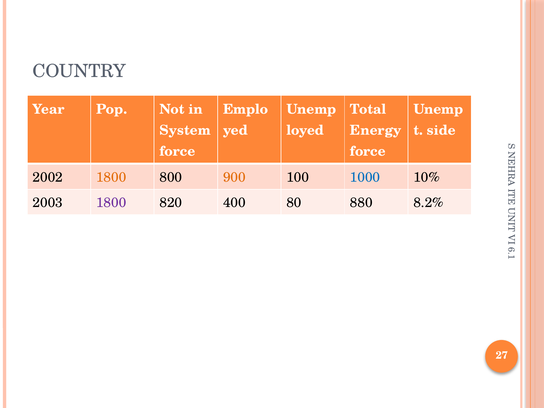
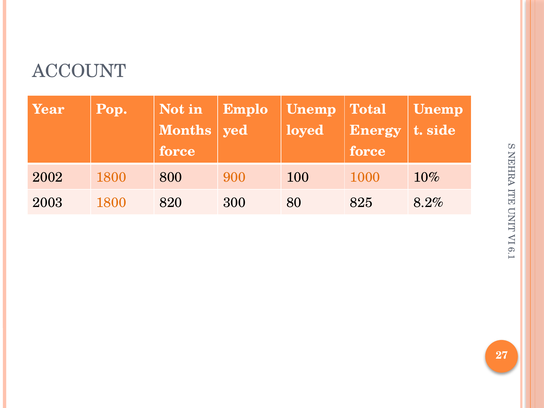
COUNTRY: COUNTRY -> ACCOUNT (79, 71)
System: System -> Months (185, 130)
1000 colour: blue -> orange (365, 177)
1800 colour: purple -> orange (111, 203)
400: 400 -> 300 (234, 203)
880: 880 -> 825 (361, 203)
